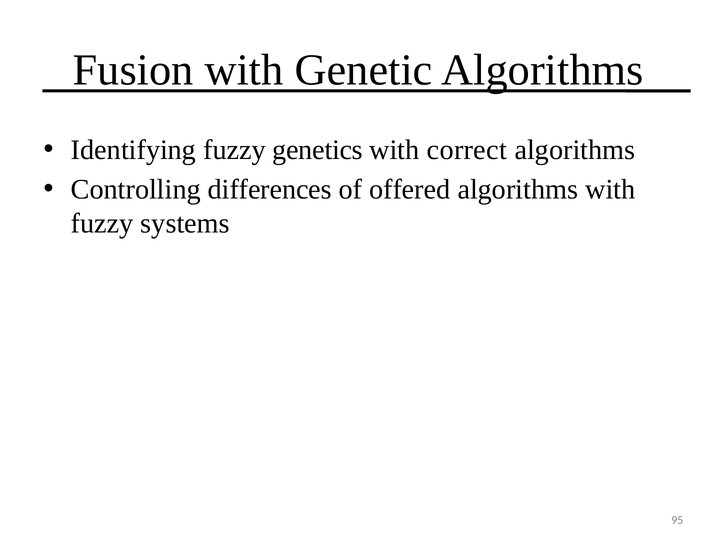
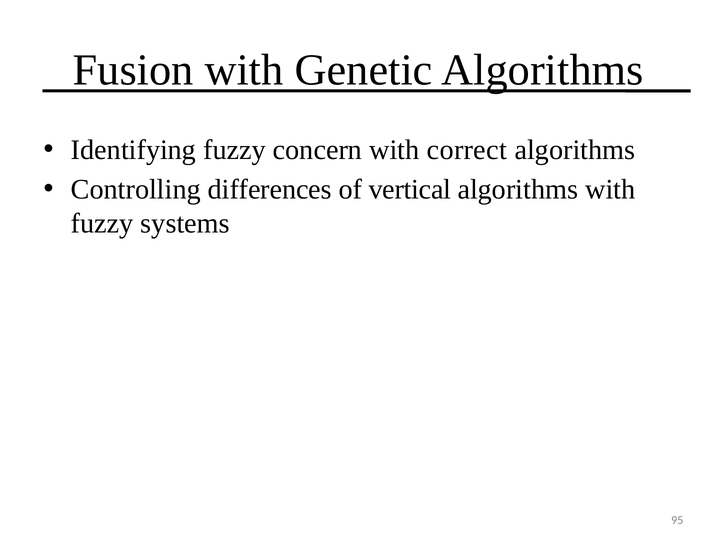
genetics: genetics -> concern (317, 150)
offered: offered -> vertical (410, 189)
